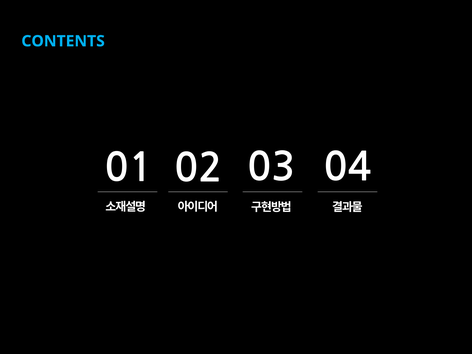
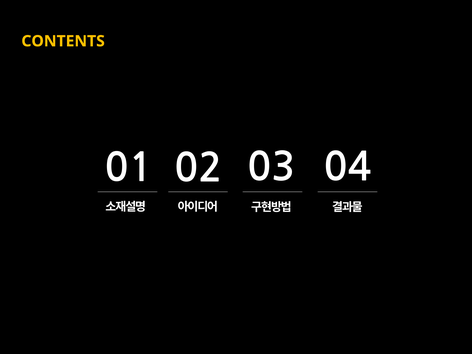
CONTENTS colour: light blue -> yellow (63, 41)
